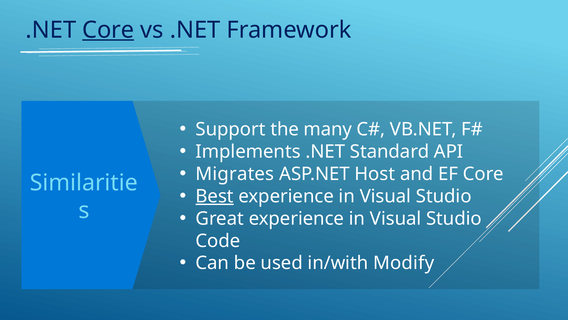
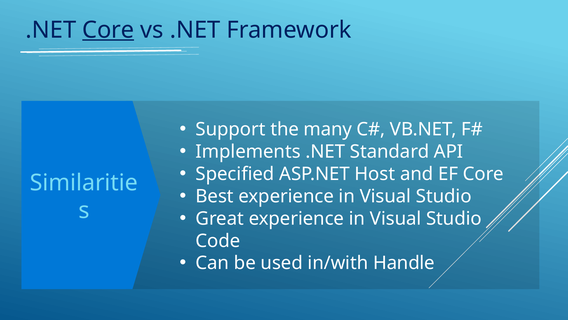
Migrates: Migrates -> Specified (235, 174)
Best underline: present -> none (215, 196)
Modify: Modify -> Handle (404, 263)
